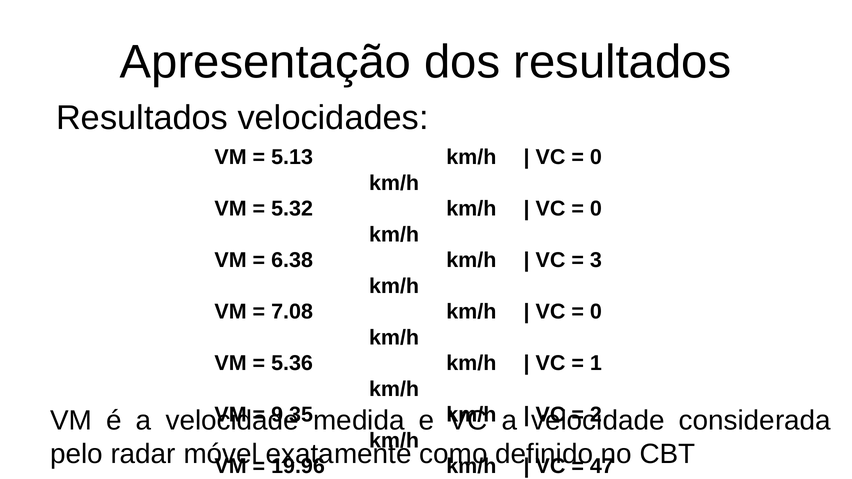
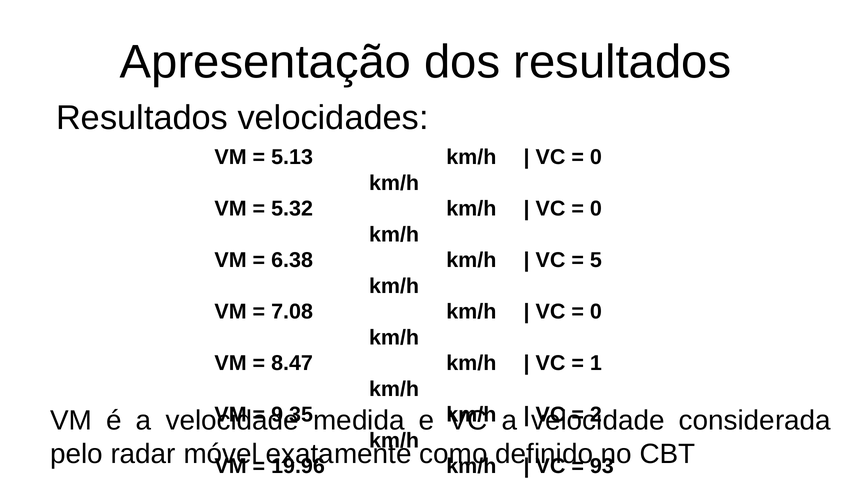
3: 3 -> 5 (596, 260)
5.36: 5.36 -> 8.47 (292, 363)
47: 47 -> 93 (602, 467)
